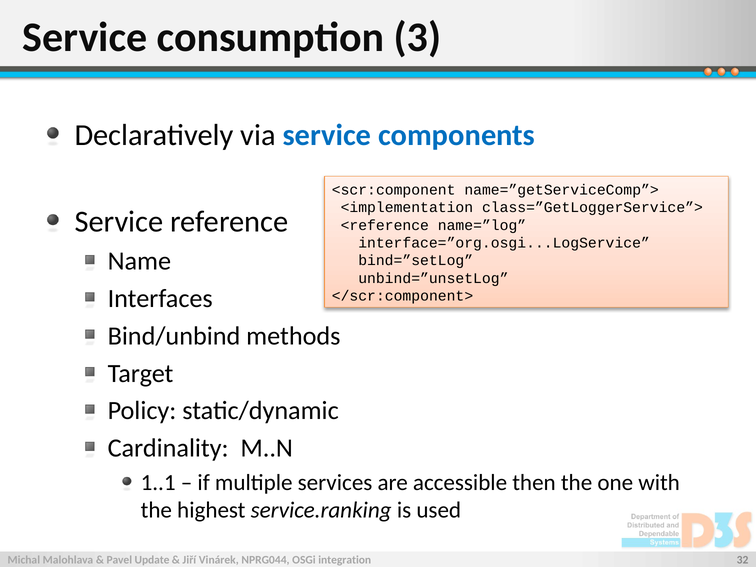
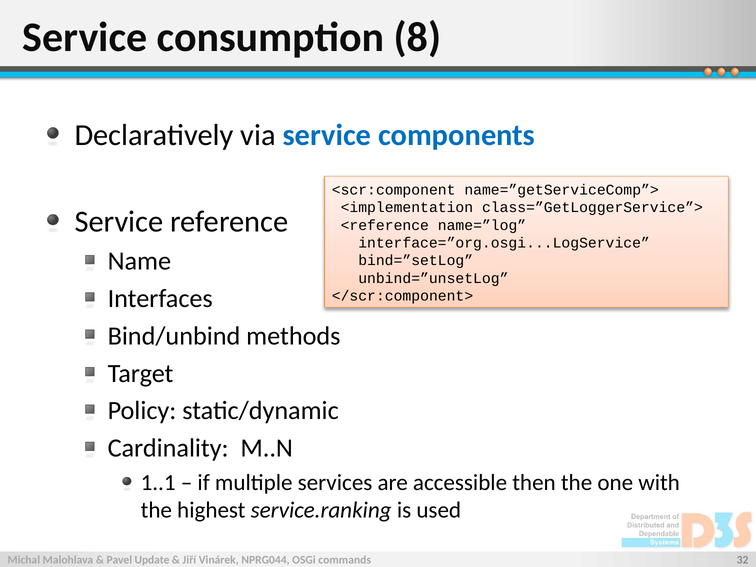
3: 3 -> 8 (417, 38)
integration: integration -> commands (345, 560)
